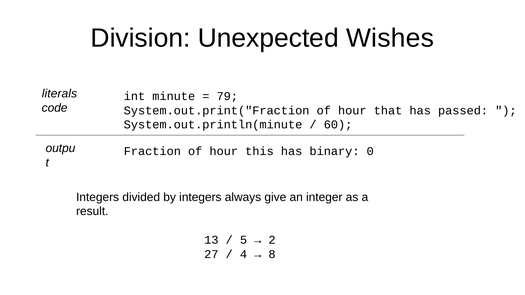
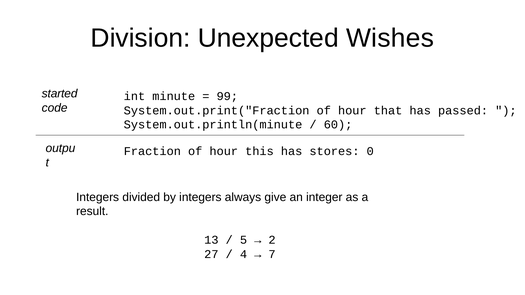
literals: literals -> started (60, 94)
79: 79 -> 99 (227, 96)
binary: binary -> stores (334, 151)
8: 8 -> 7 (272, 254)
